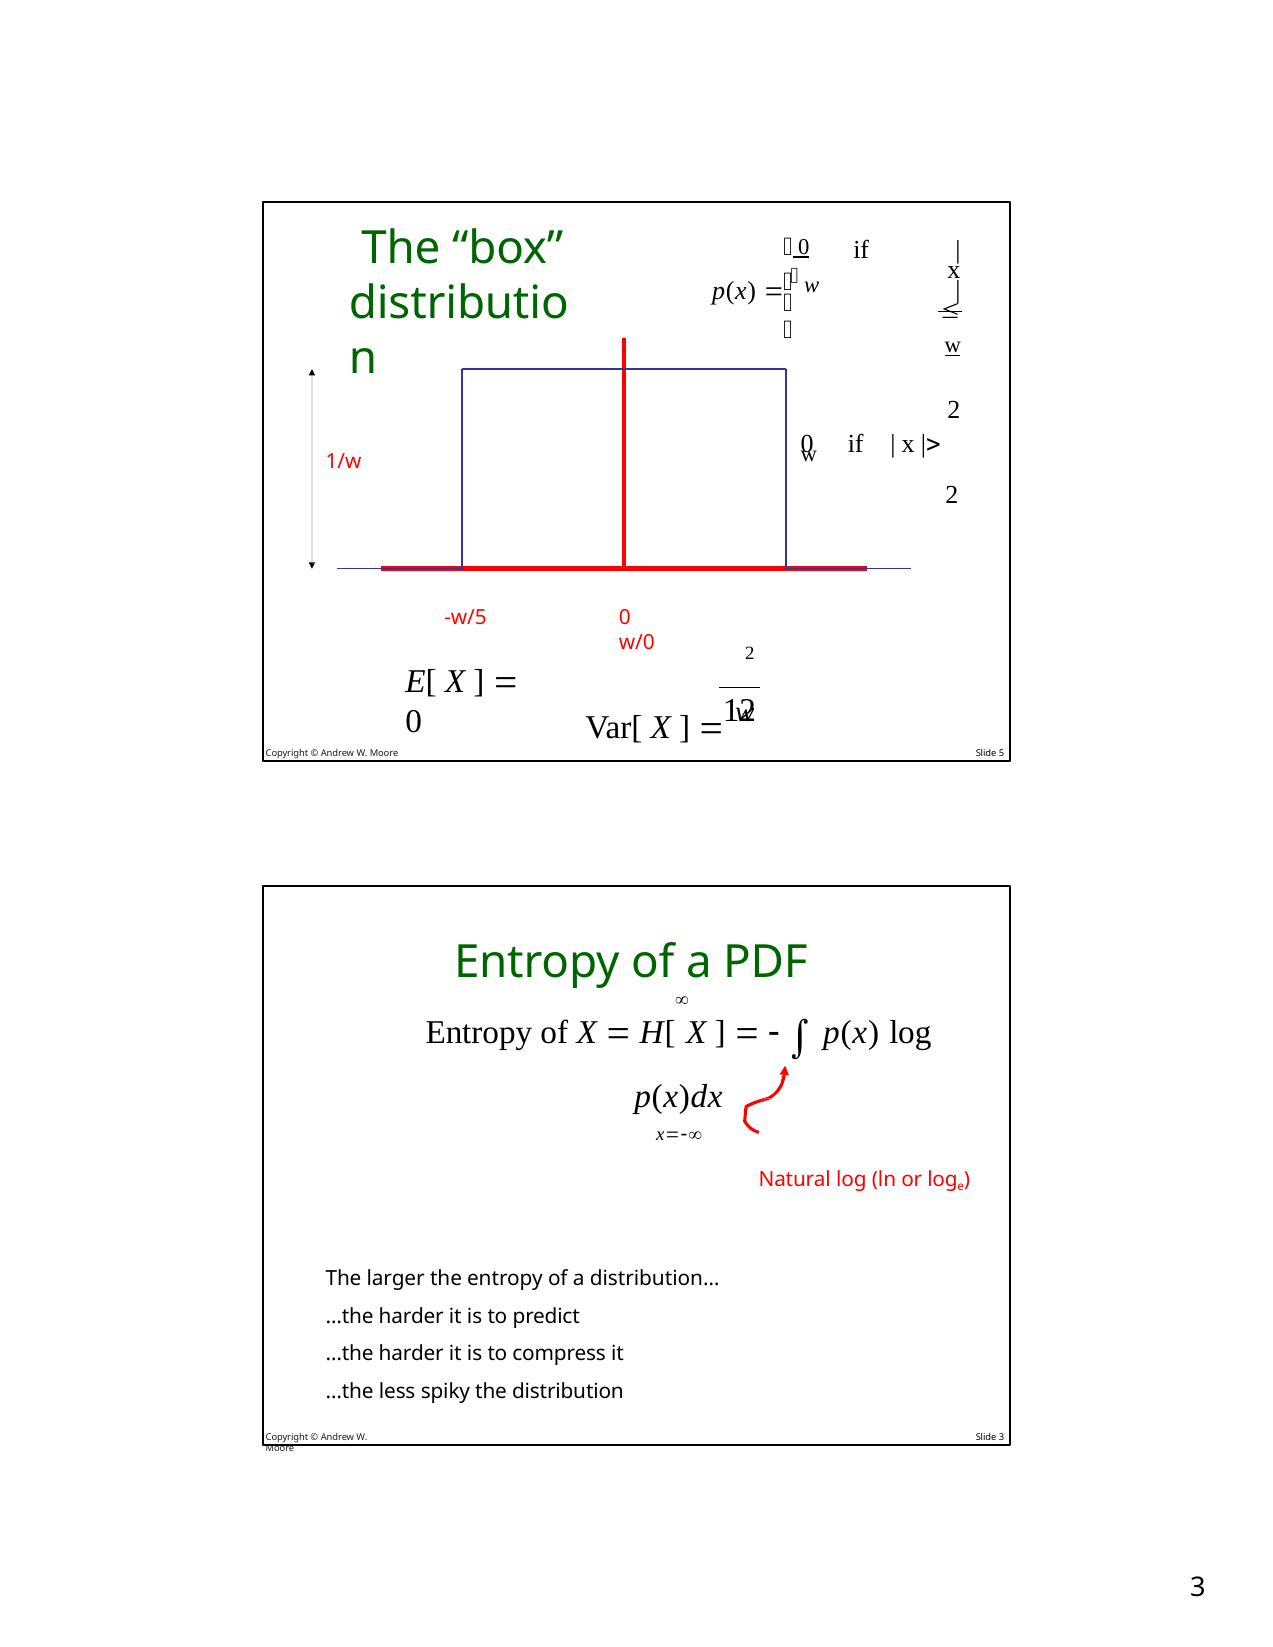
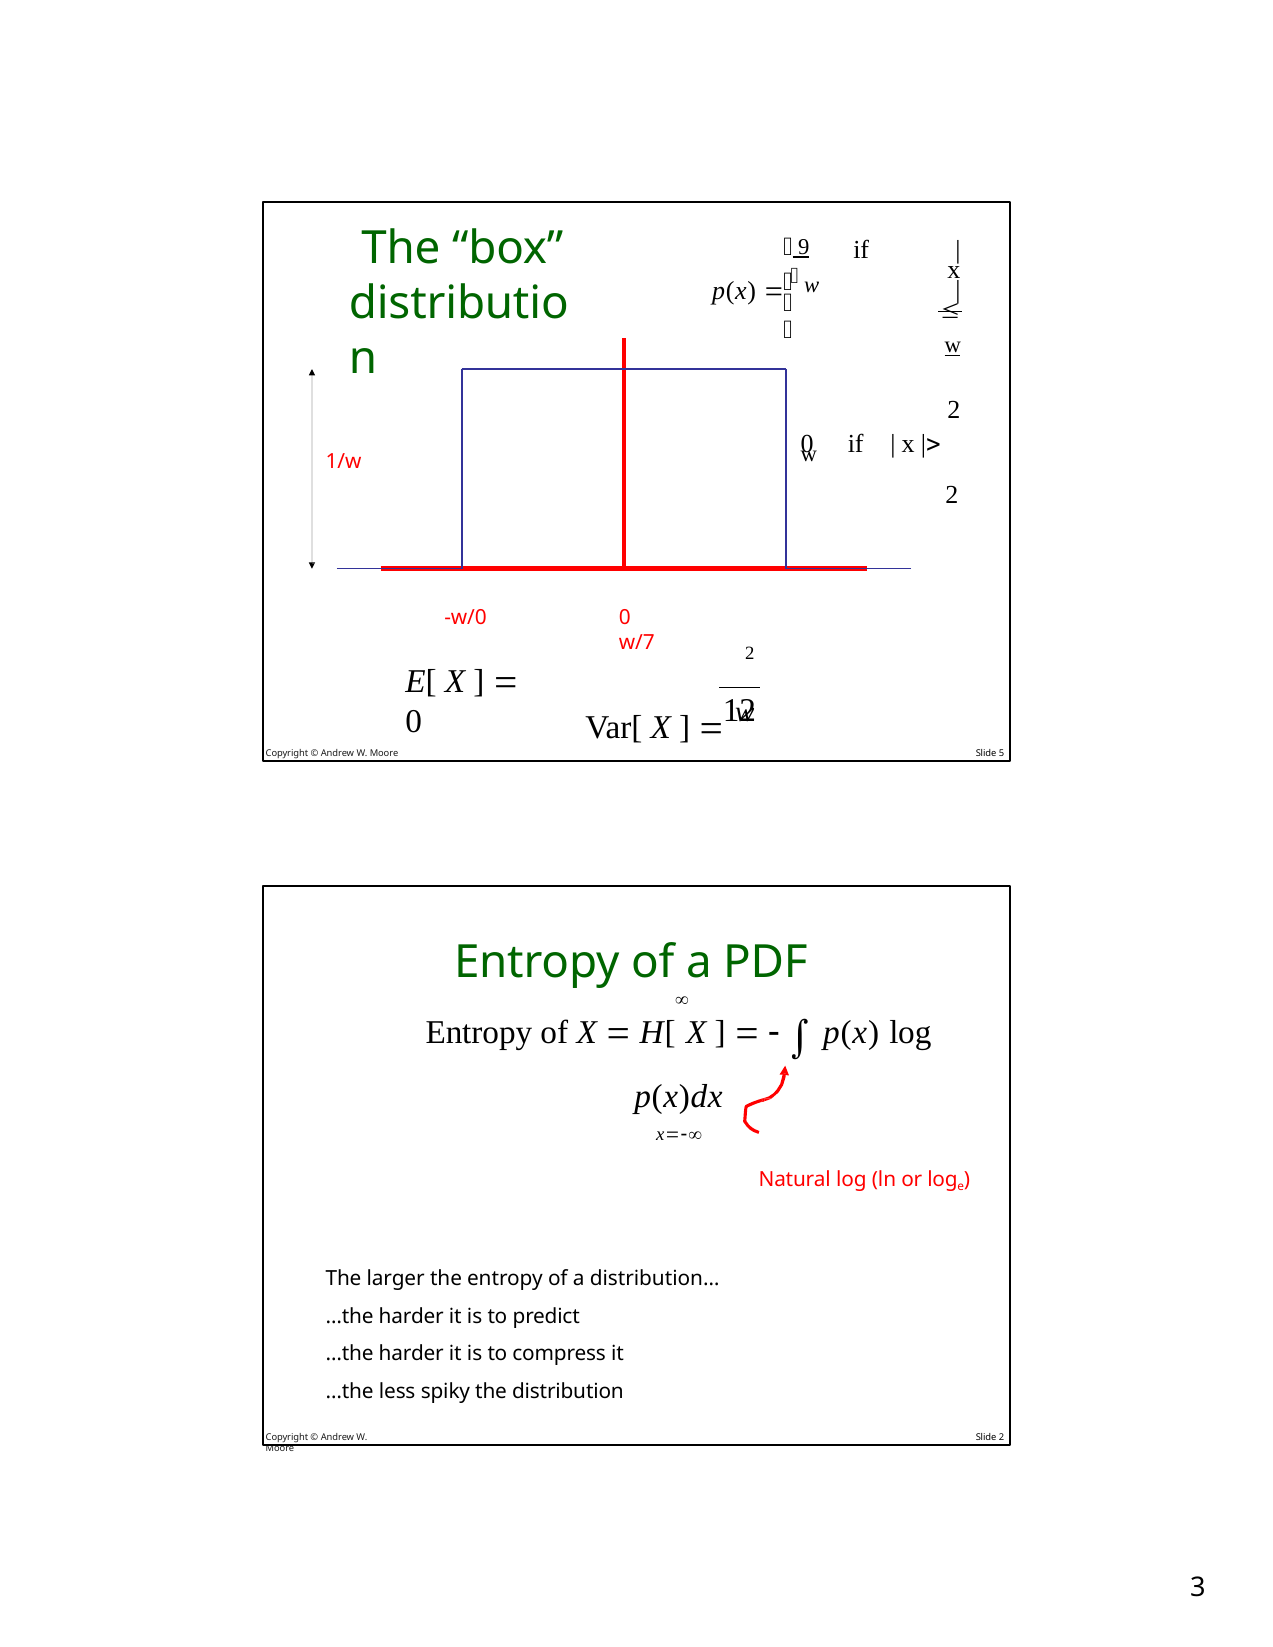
0: 0 -> 9 (804, 247)
w/5: w/5 -> w/0 (466, 618)
w/0: w/0 -> w/7 (637, 643)
Slide 3: 3 -> 2 (1002, 1438)
